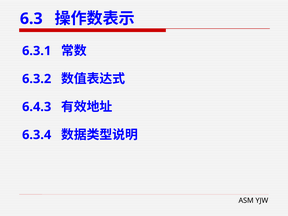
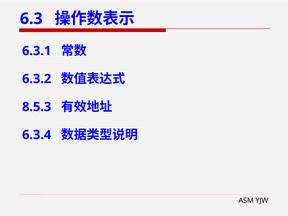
6.4.3: 6.4.3 -> 8.5.3 (37, 107)
